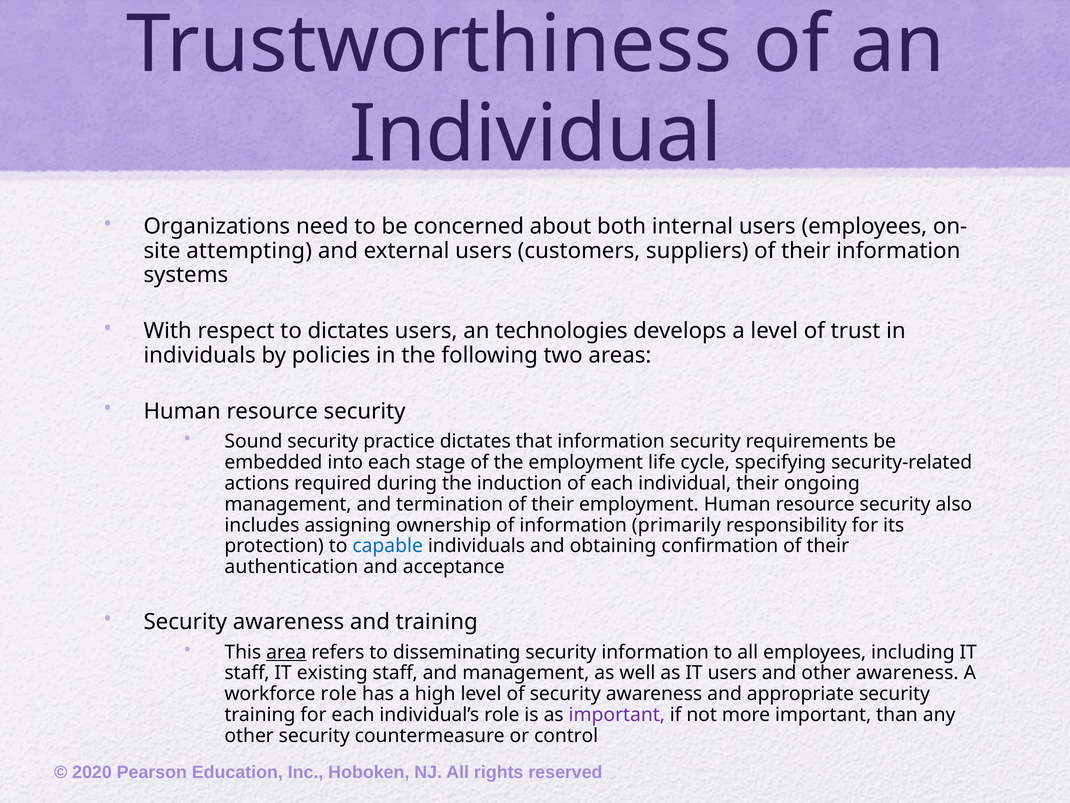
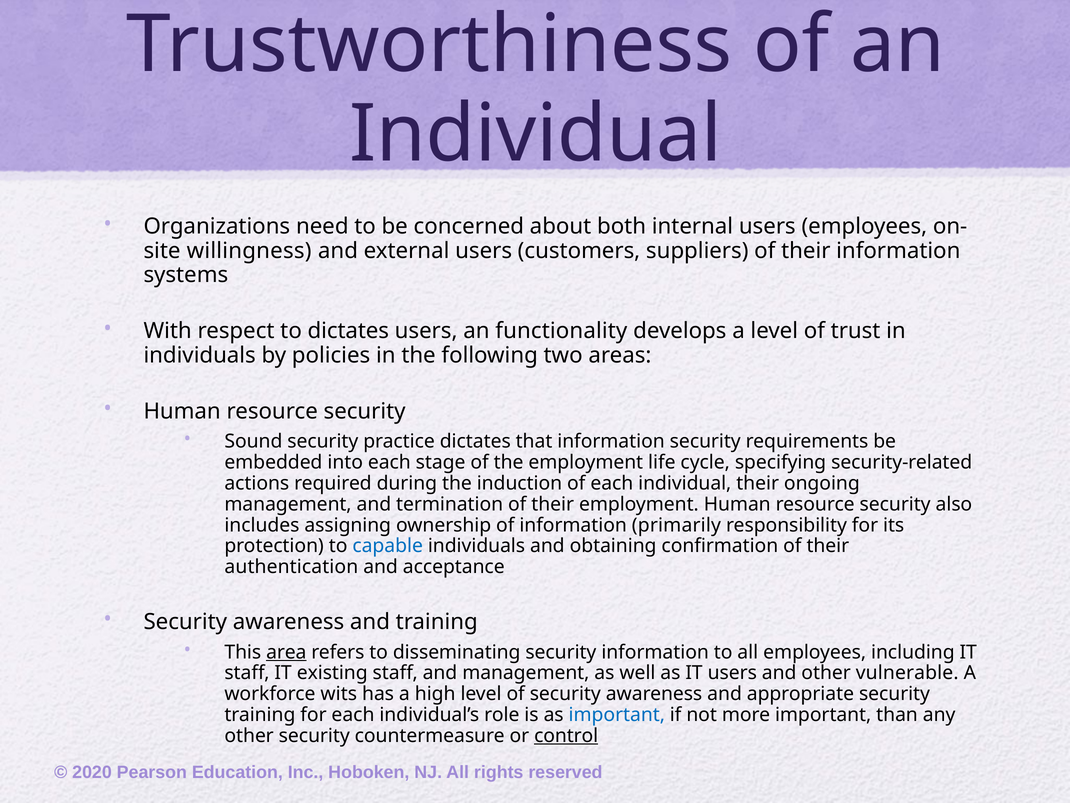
attempting: attempting -> willingness (249, 251)
technologies: technologies -> functionality (561, 331)
other awareness: awareness -> vulnerable (907, 673)
workforce role: role -> wits (339, 694)
important colour: purple -> blue (617, 714)
control underline: none -> present (566, 735)
